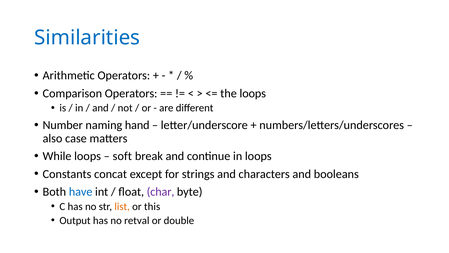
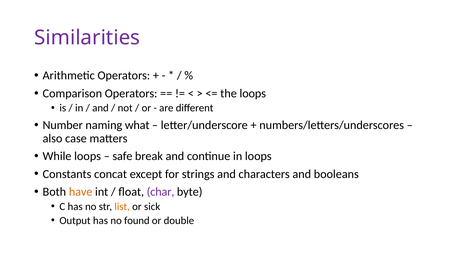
Similarities colour: blue -> purple (87, 38)
hand: hand -> what (137, 125)
soft: soft -> safe (122, 156)
have colour: blue -> orange (81, 191)
this: this -> sick (152, 206)
retval: retval -> found (137, 220)
